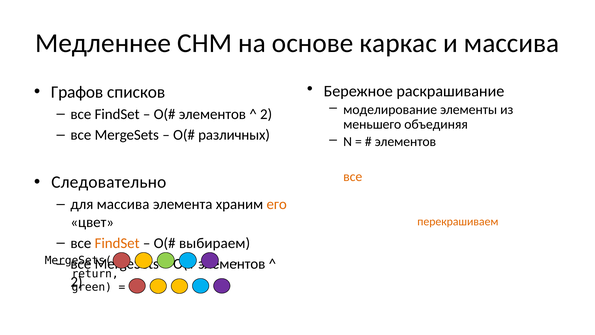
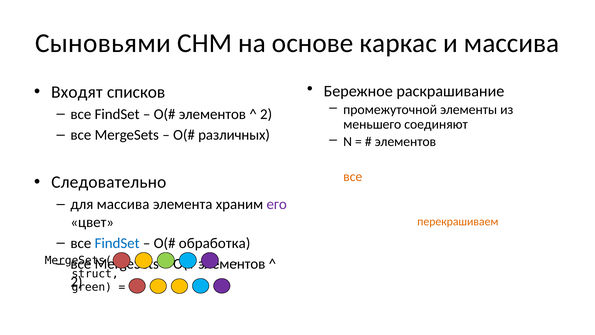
Медленнее: Медленнее -> Сыновьями (103, 43)
Графов: Графов -> Входят (77, 92)
моделирование: моделирование -> промежуточной (390, 110)
объединяя: объединяя -> соединяют (436, 124)
его colour: orange -> purple (277, 204)
FindSet colour: orange -> blue (117, 243)
выбираем: выбираем -> обработка (215, 243)
return: return -> struct (95, 274)
